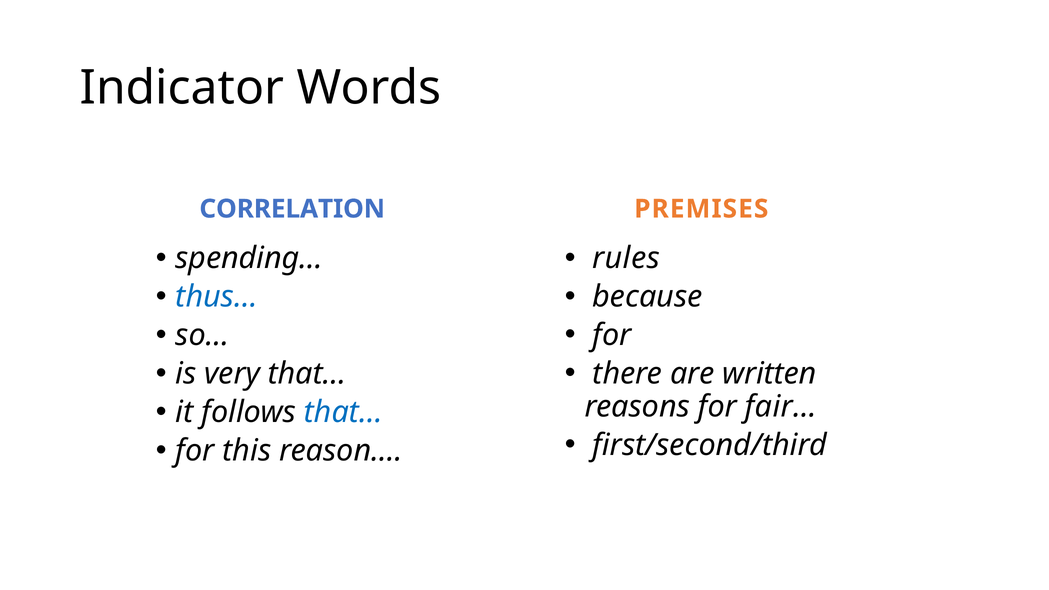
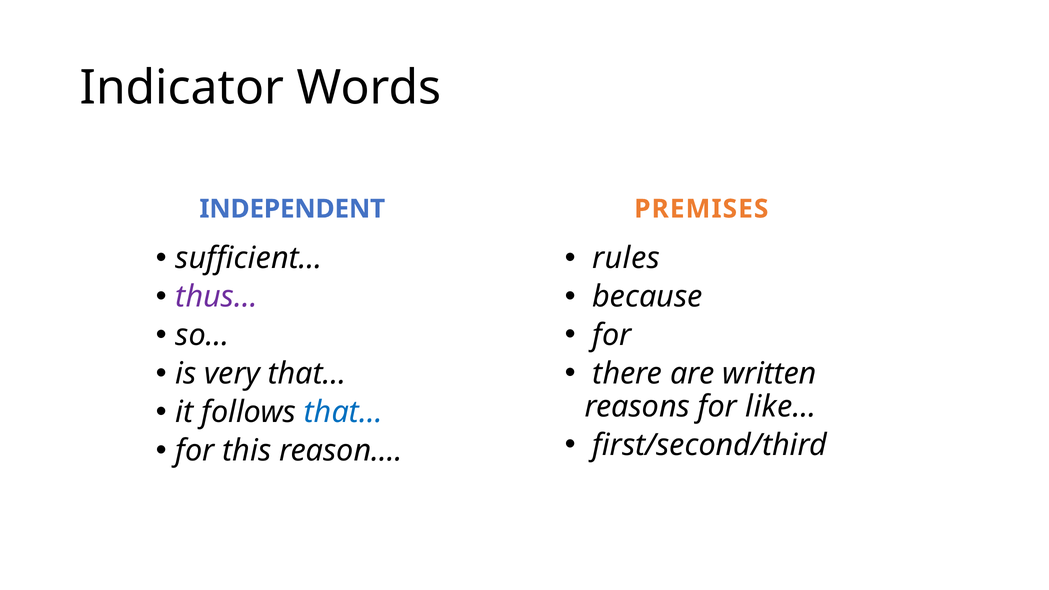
CORRELATION: CORRELATION -> INDEPENDENT (292, 209)
spending…: spending… -> sufficient… (249, 258)
thus… colour: blue -> purple (217, 297)
fair…: fair… -> like… (781, 407)
